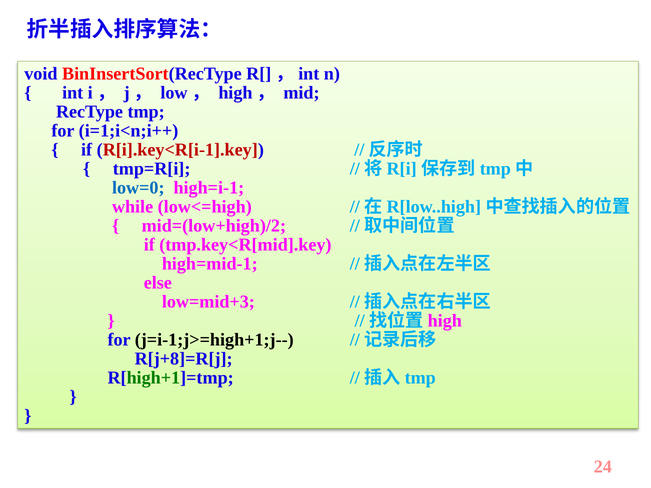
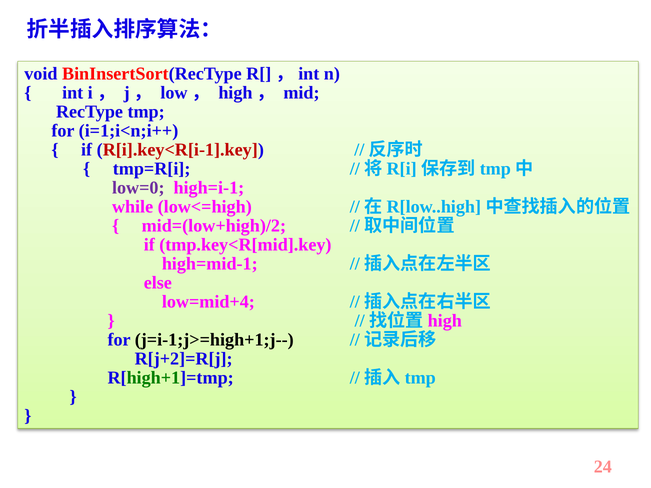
low=0 colour: blue -> purple (138, 188)
low=mid+3: low=mid+3 -> low=mid+4 (208, 302)
R[j+8]=R[j: R[j+8]=R[j -> R[j+2]=R[j (184, 359)
